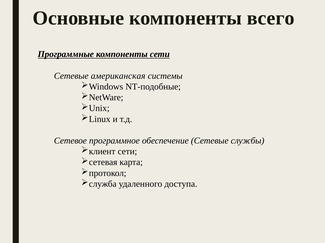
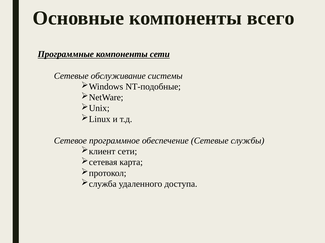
американская: американская -> обслуживание (118, 76)
